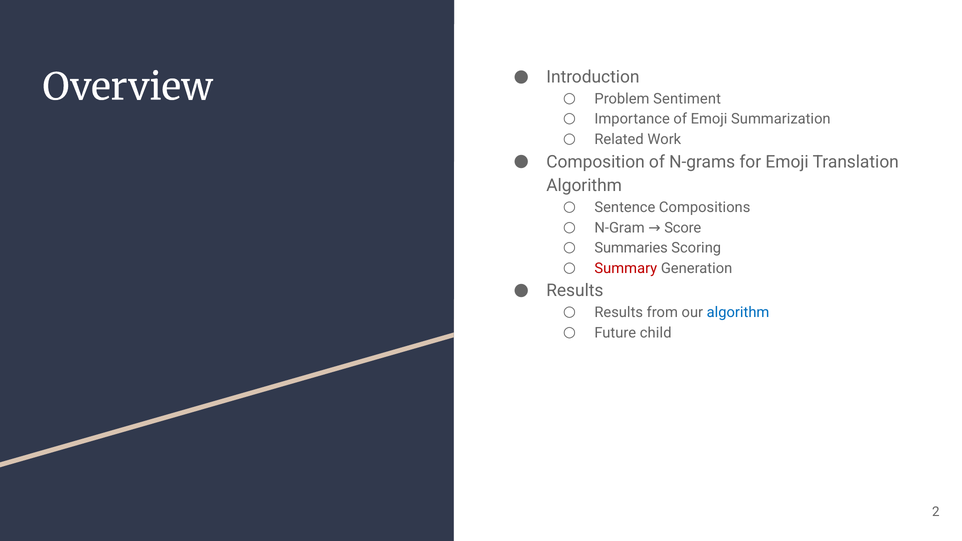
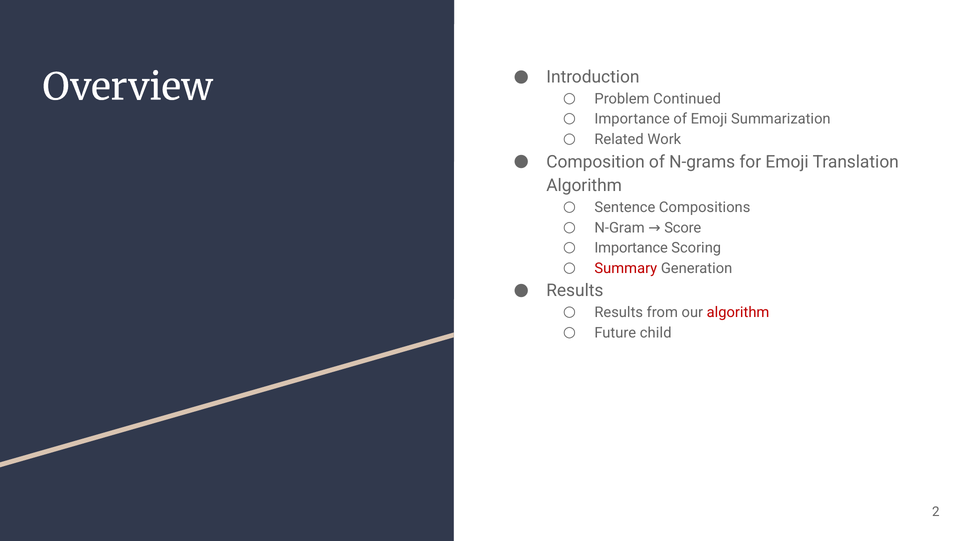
Sentiment: Sentiment -> Continued (687, 99)
Summaries: Summaries -> Importance (631, 248)
algorithm colour: blue -> red (738, 312)
